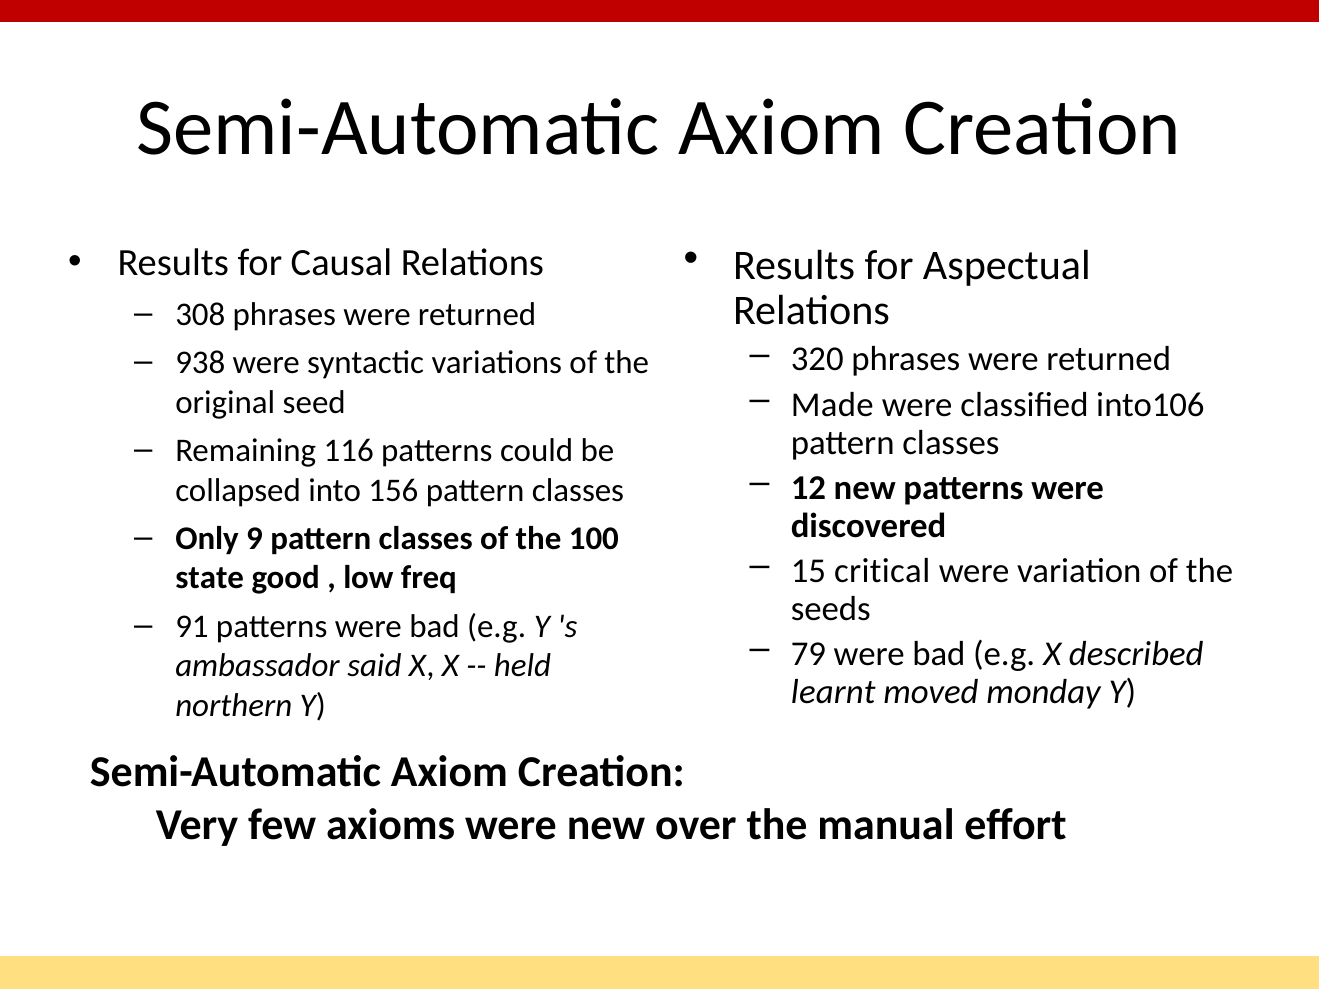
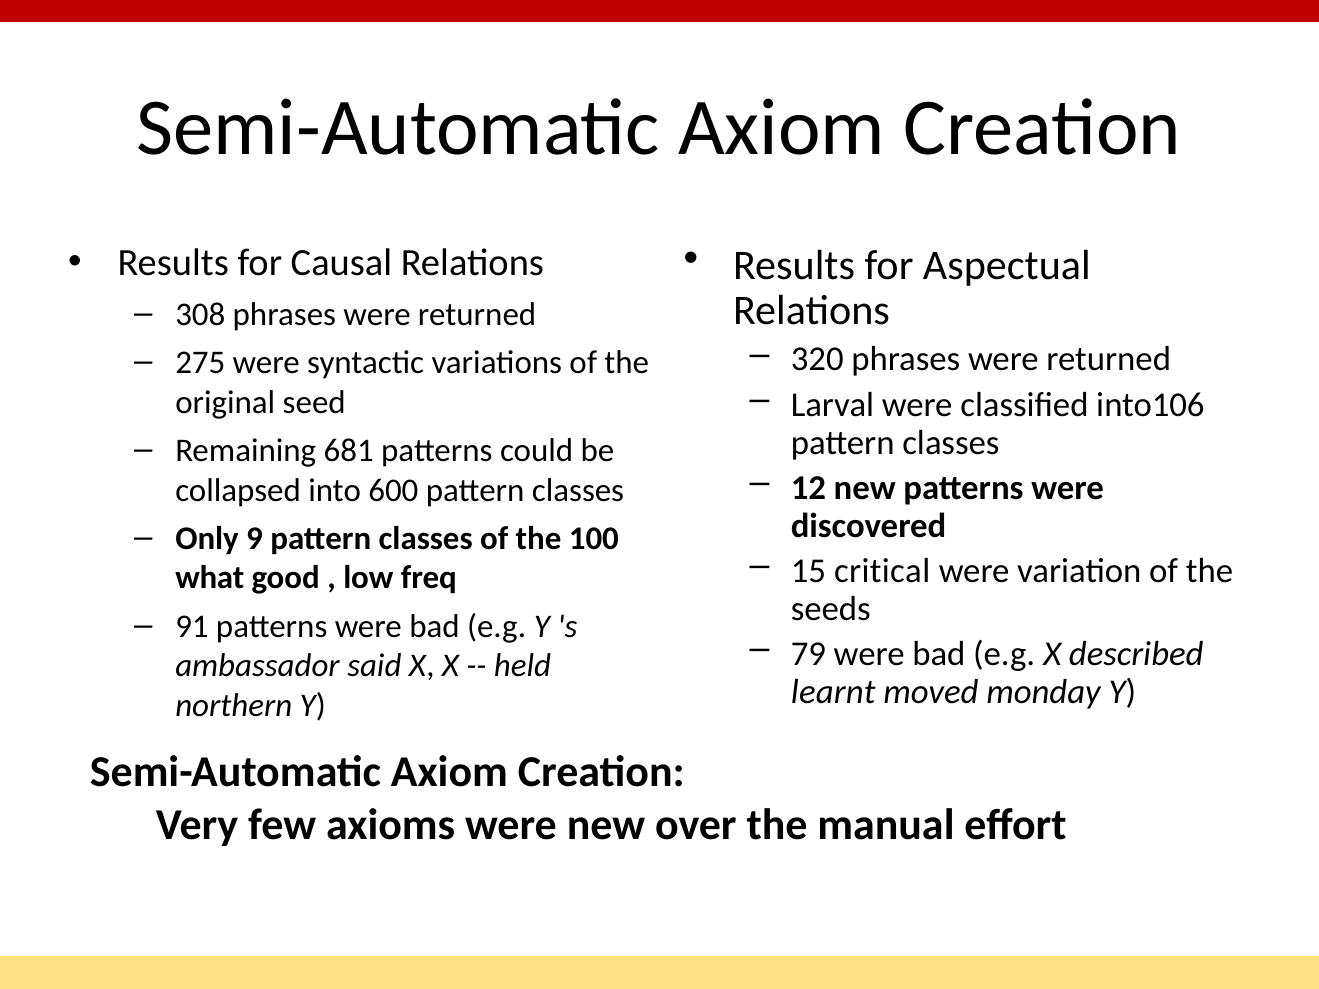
938: 938 -> 275 (200, 363)
Made: Made -> Larval (833, 405)
116: 116 -> 681 (349, 451)
156: 156 -> 600 (393, 490)
state: state -> what (210, 578)
